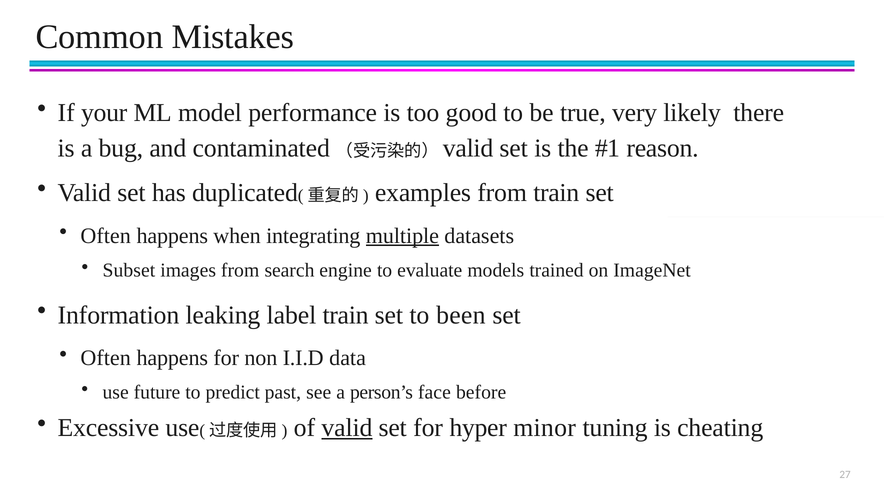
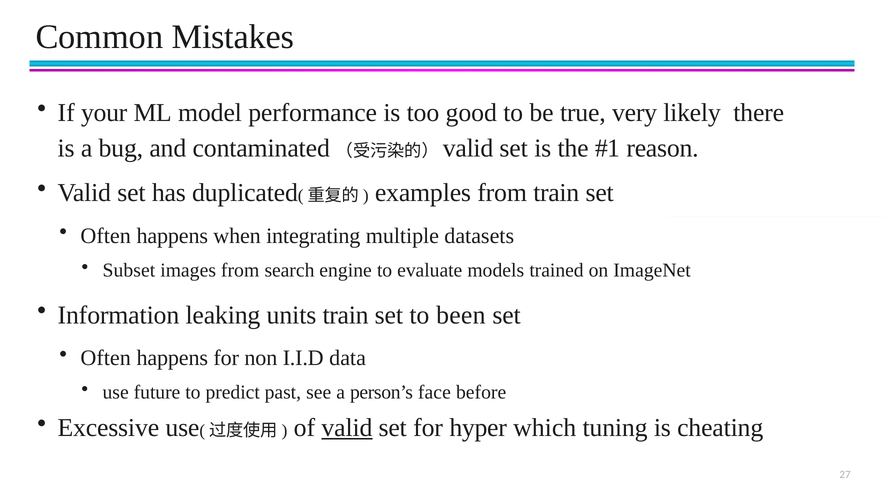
multiple underline: present -> none (402, 236)
label: label -> units (291, 315)
minor: minor -> which (545, 428)
